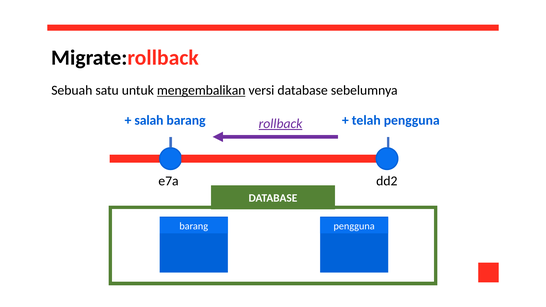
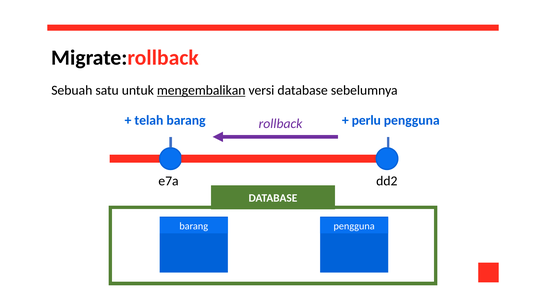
salah: salah -> telah (149, 120)
telah: telah -> perlu (366, 120)
rollback underline: present -> none (281, 124)
